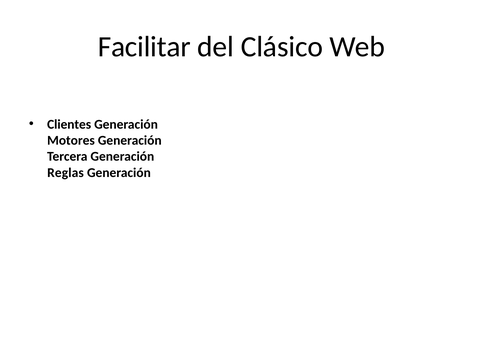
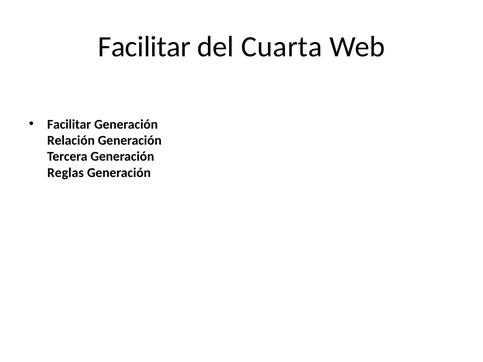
Clásico: Clásico -> Cuarta (282, 47)
Clientes: Clientes -> Facilitar (69, 124)
Motores: Motores -> Relación (71, 140)
